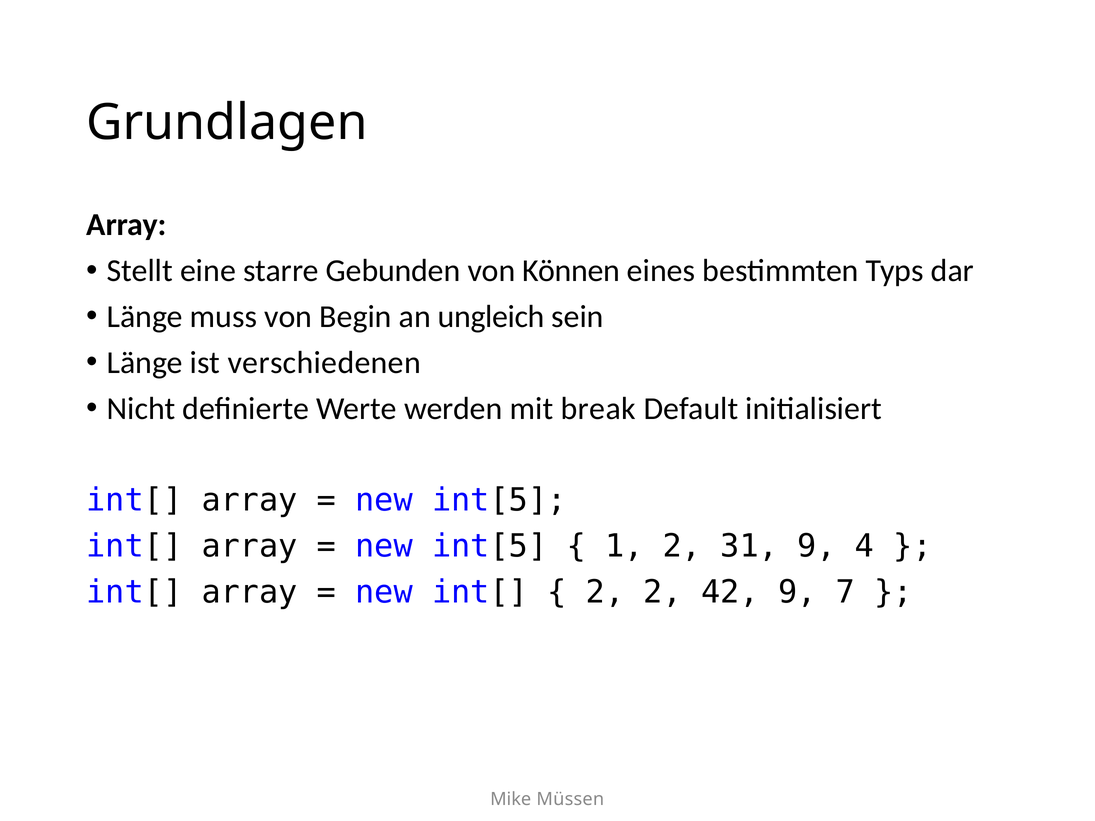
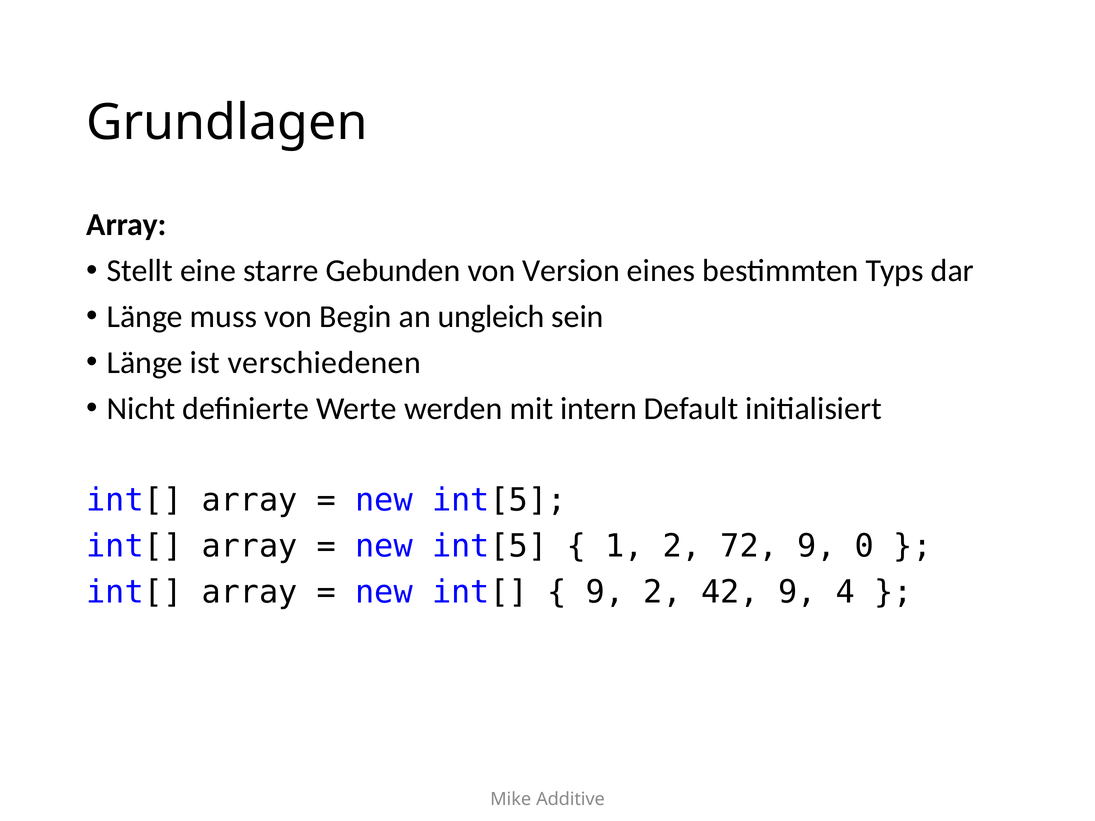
Können: Können -> Version (571, 271)
break: break -> intern (599, 409)
31: 31 -> 72 (749, 546)
4: 4 -> 0 (864, 546)
2: 2 -> 9 (605, 592)
7: 7 -> 4 (845, 592)
Müssen: Müssen -> Additive (570, 800)
